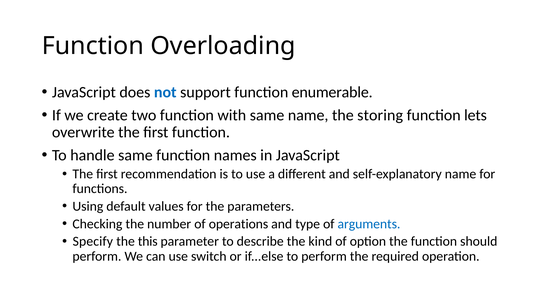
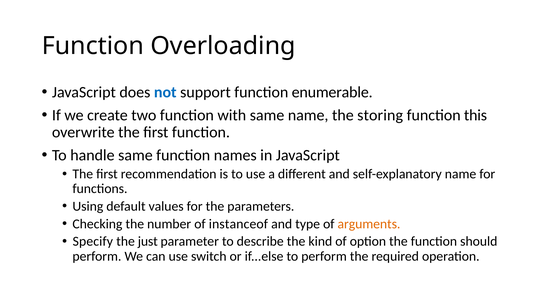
lets: lets -> this (476, 115)
operations: operations -> instanceof (238, 224)
arguments colour: blue -> orange (369, 224)
this: this -> just (148, 242)
